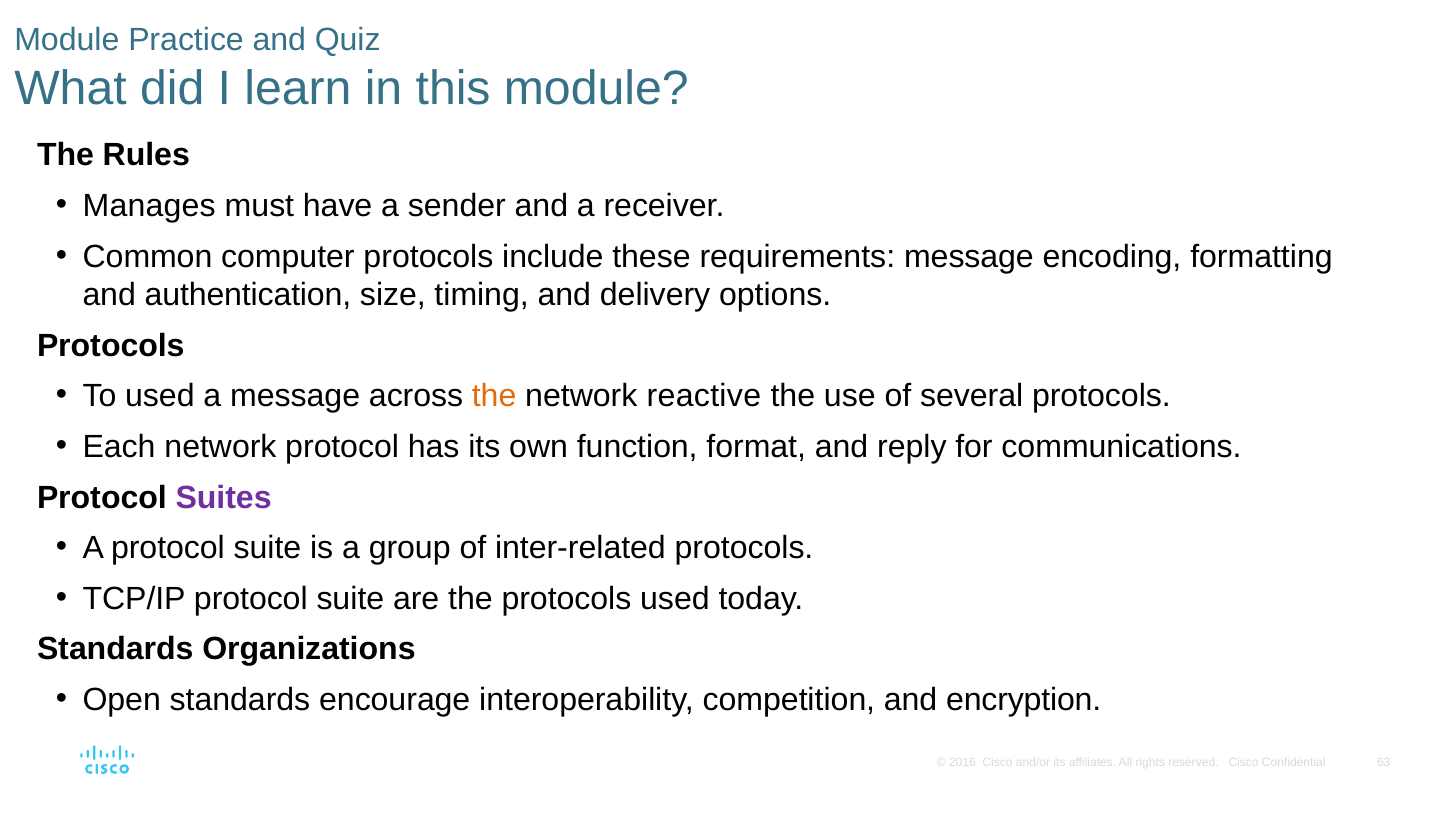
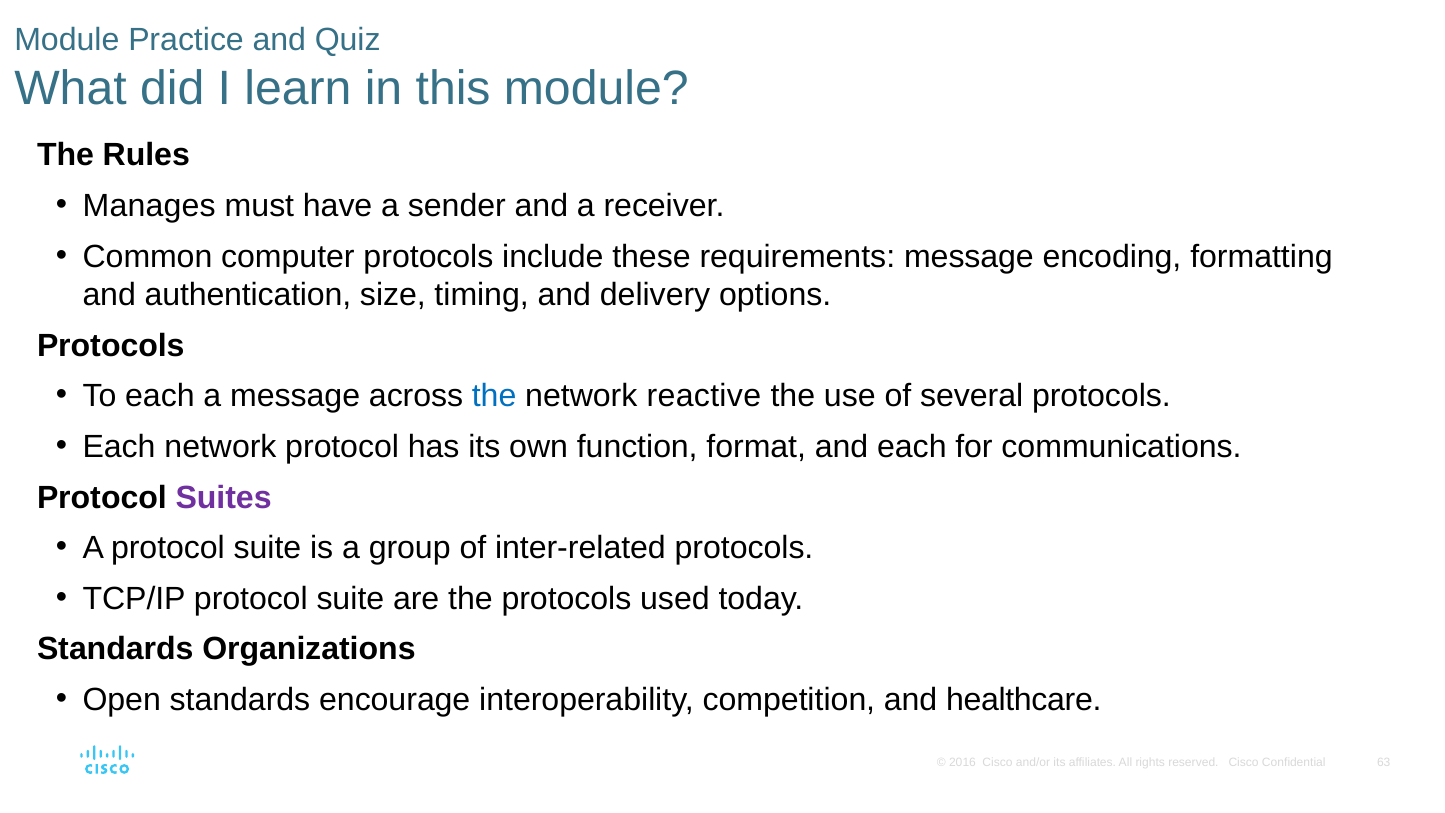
To used: used -> each (160, 396)
the colour: orange -> blue (494, 396)
and reply: reply -> each (912, 447)
encryption: encryption -> healthcare (1024, 700)
